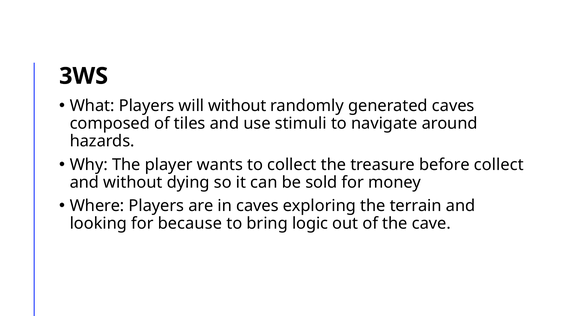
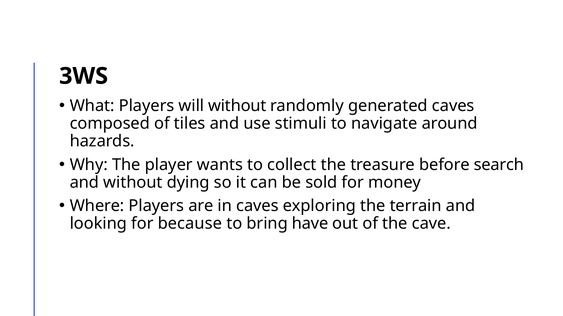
before collect: collect -> search (499, 165)
logic: logic -> have (310, 224)
